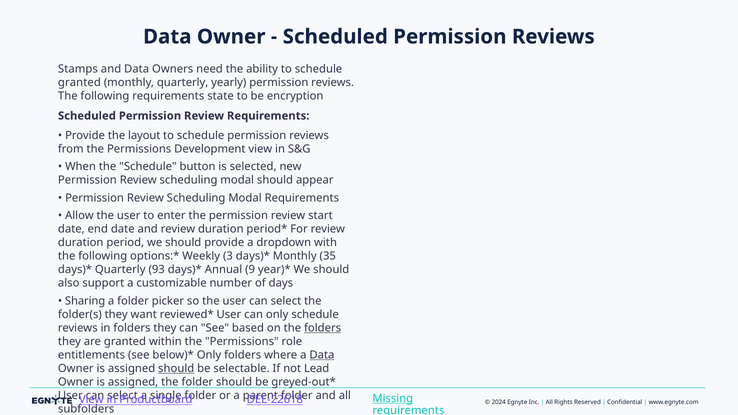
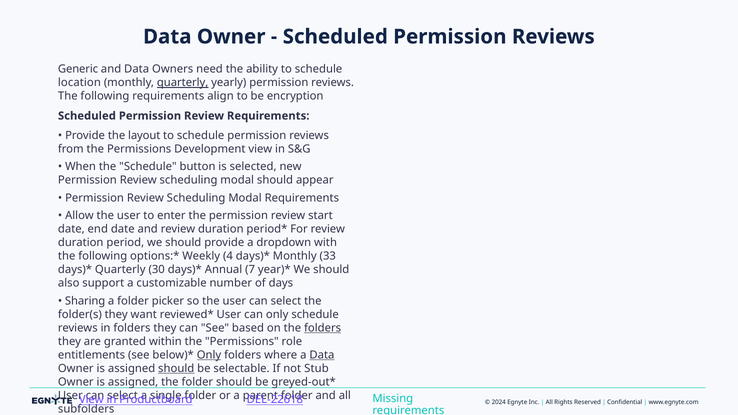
Stamps: Stamps -> Generic (78, 69)
granted: granted -> location (79, 83)
quarterly underline: none -> present (183, 83)
state: state -> align (220, 96)
3: 3 -> 4 (228, 256)
35: 35 -> 33 (328, 256)
93: 93 -> 30 (157, 270)
9: 9 -> 7 (250, 270)
Only underline: none -> present (209, 355)
Lead: Lead -> Stub (316, 369)
Missing underline: present -> none (393, 399)
